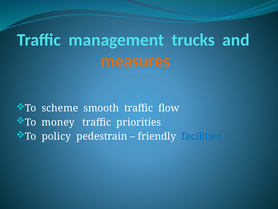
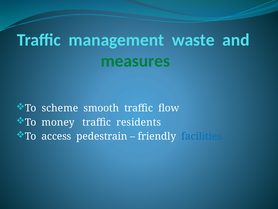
trucks: trucks -> waste (193, 40)
measures colour: orange -> green (135, 61)
priorities: priorities -> residents (139, 122)
policy: policy -> access (56, 136)
